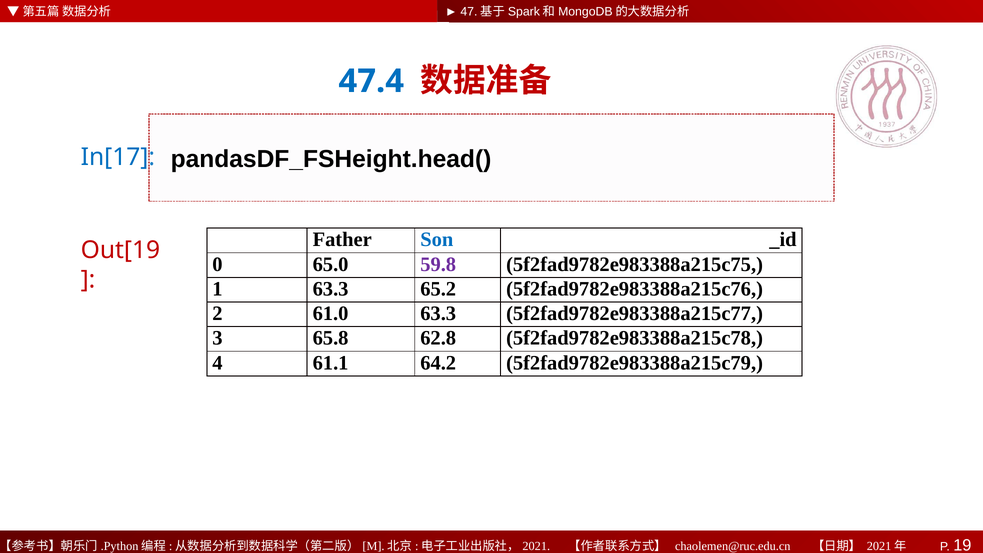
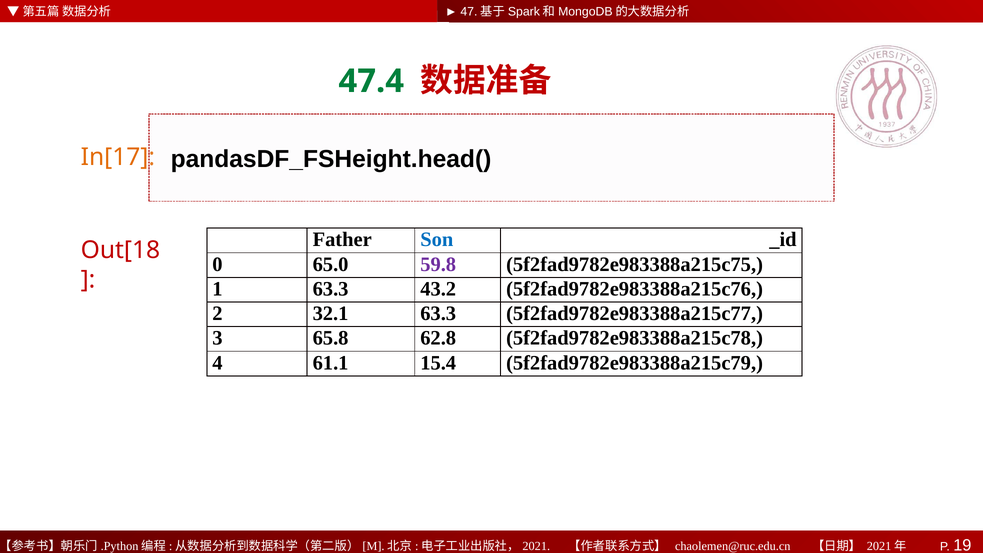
47.4 colour: blue -> green (371, 81)
In[17 colour: blue -> orange (118, 157)
Out[19: Out[19 -> Out[18 (120, 250)
65.2: 65.2 -> 43.2 (438, 289)
61.0: 61.0 -> 32.1 (331, 314)
64.2: 64.2 -> 15.4 (438, 363)
